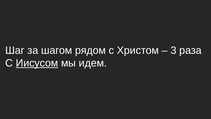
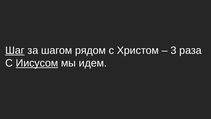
Шаг underline: none -> present (15, 50)
